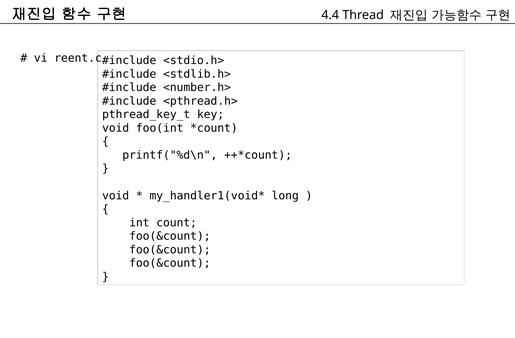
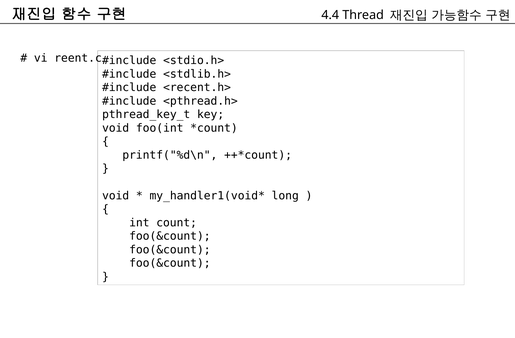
<number.h>: <number.h> -> <recent.h> (197, 88)
